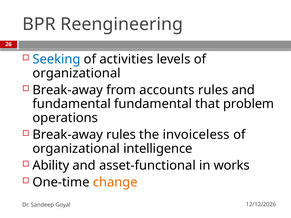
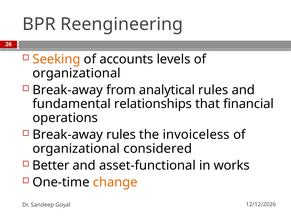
Seeking colour: blue -> orange (56, 59)
activities: activities -> accounts (126, 59)
accounts: accounts -> analytical (167, 90)
fundamental fundamental: fundamental -> relationships (153, 104)
problem: problem -> financial (249, 104)
intelligence: intelligence -> considered (158, 149)
Ability: Ability -> Better (51, 166)
